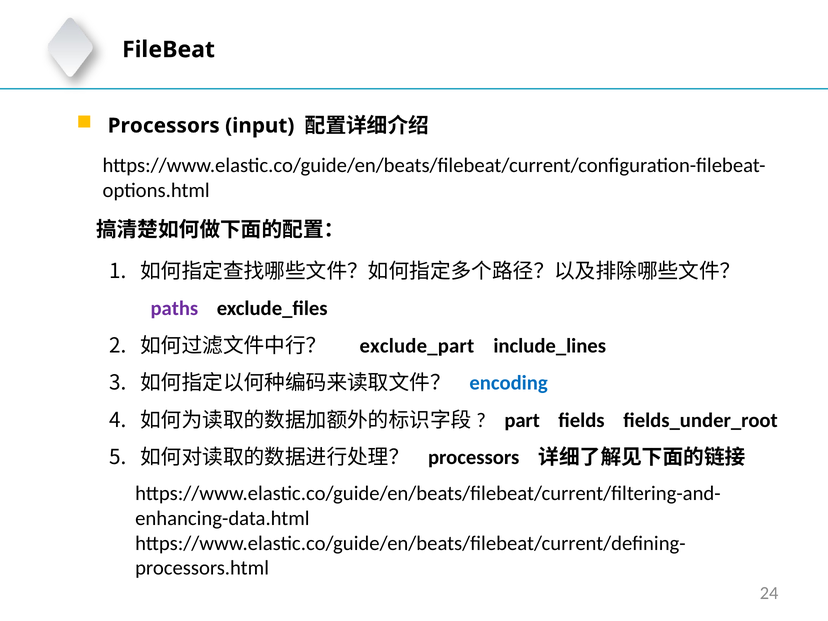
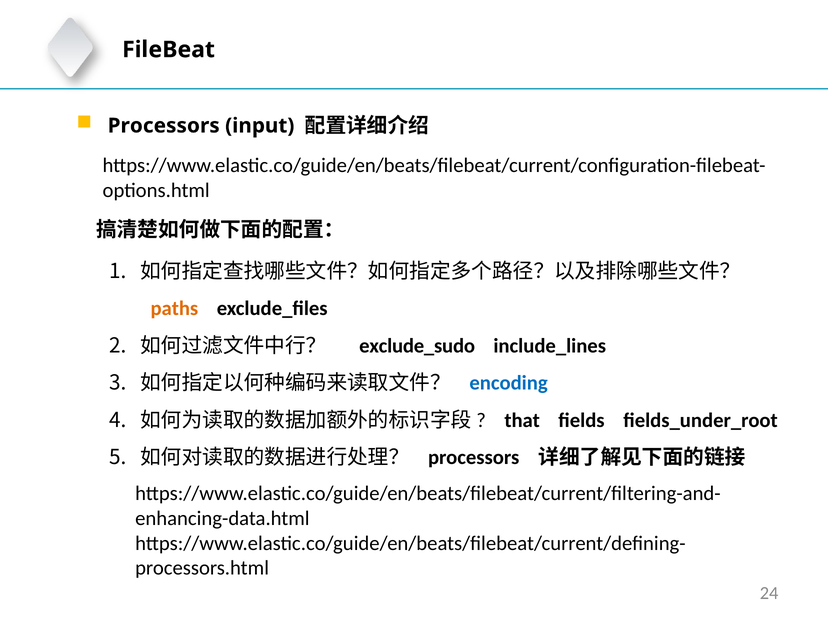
paths colour: purple -> orange (174, 309)
exclude_part: exclude_part -> exclude_sudo (417, 346)
part: part -> that (522, 420)
